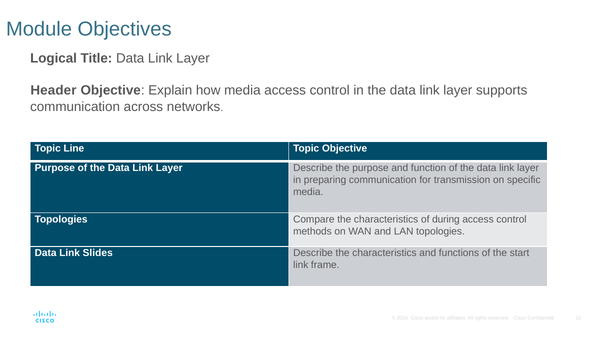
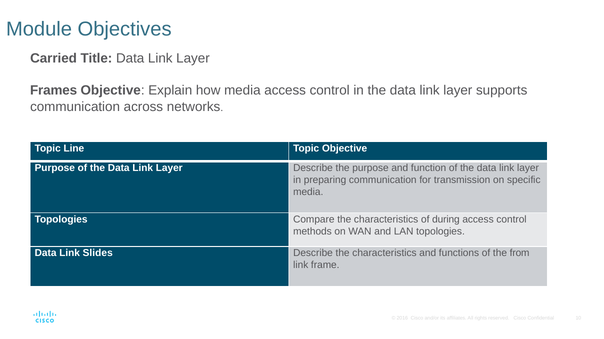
Logical: Logical -> Carried (54, 59)
Header: Header -> Frames (54, 91)
start: start -> from (520, 254)
